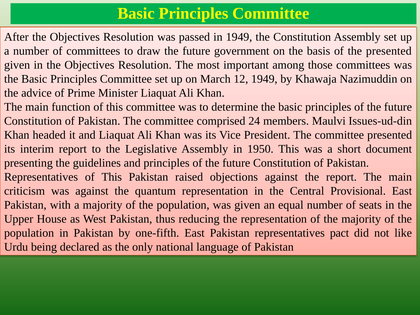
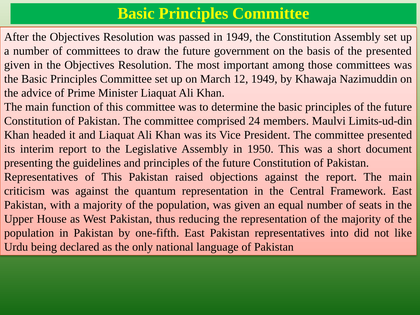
Issues-ud-din: Issues-ud-din -> Limits-ud-din (380, 121)
Provisional: Provisional -> Framework (358, 191)
pact: pact -> into (339, 233)
